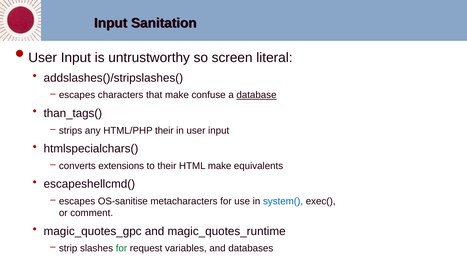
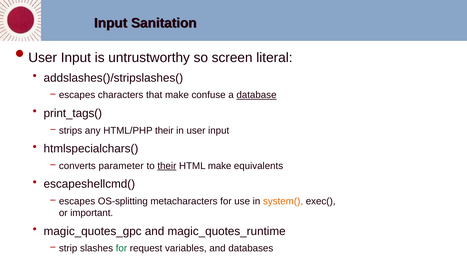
than_tags(: than_tags( -> print_tags( (73, 113)
extensions: extensions -> parameter (121, 166)
their underline: none -> present (167, 166)
OS-sanitise: OS-sanitise -> OS-splitting (123, 201)
system( colour: blue -> orange (283, 201)
comment: comment -> important (92, 213)
